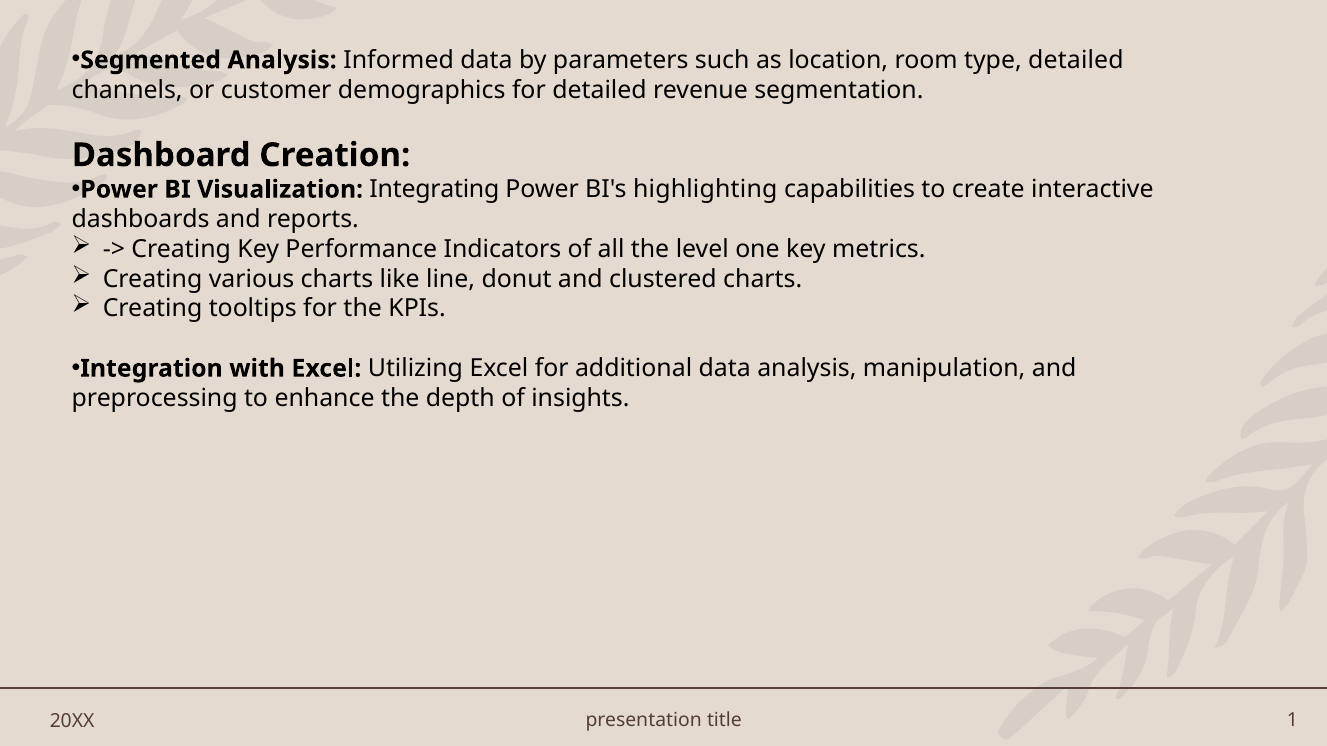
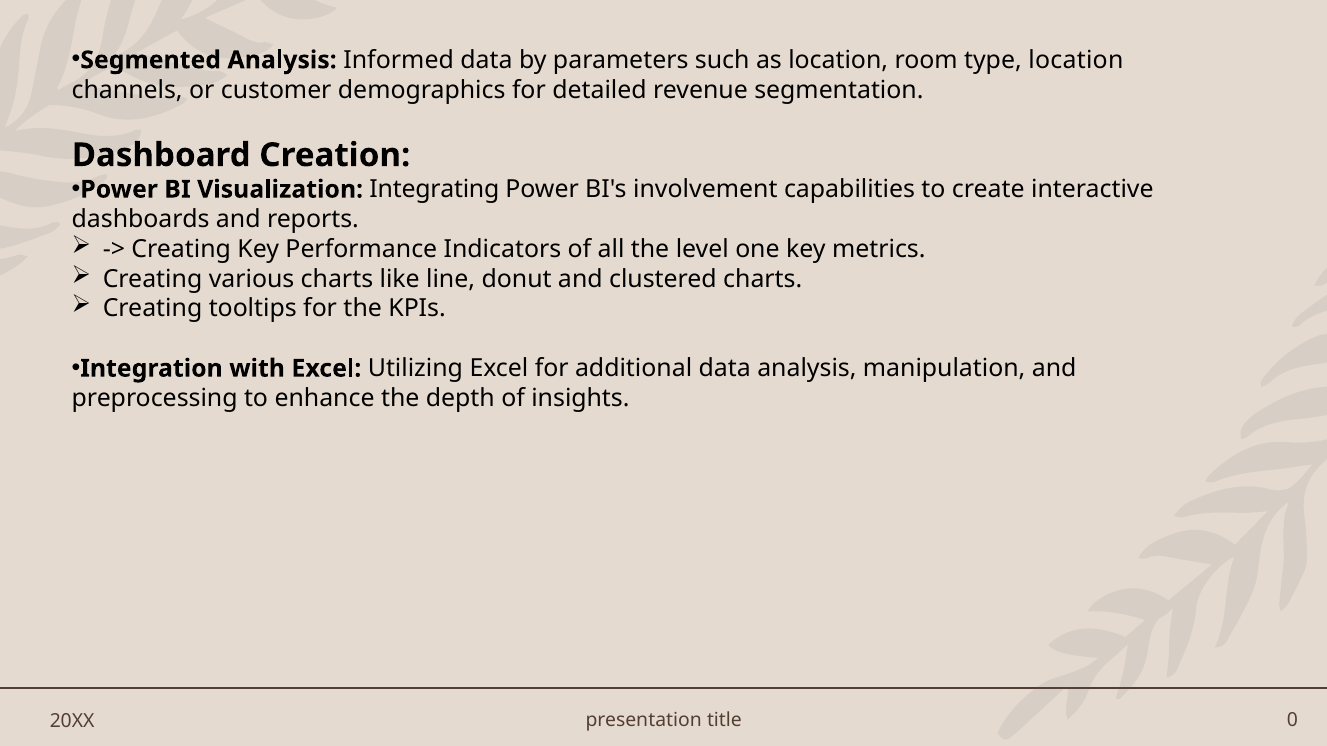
type detailed: detailed -> location (1076, 60)
highlighting: highlighting -> involvement (705, 190)
1: 1 -> 0 (1292, 720)
